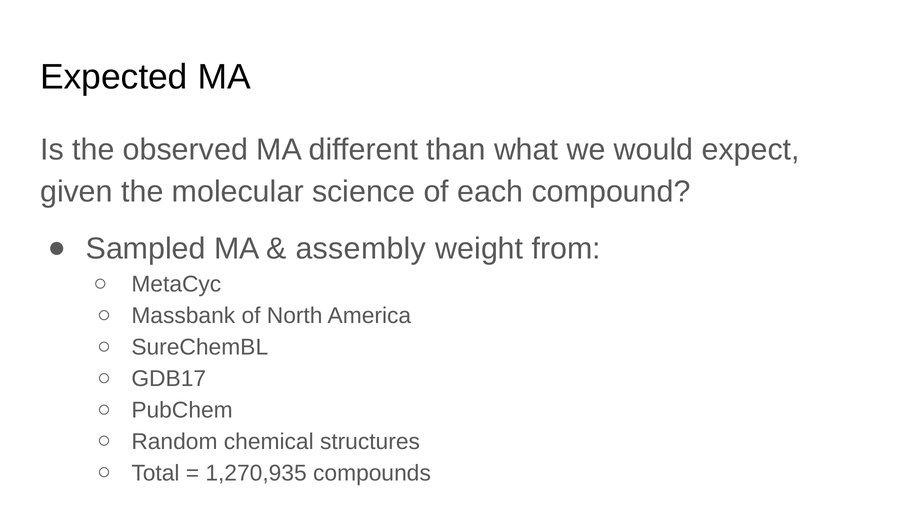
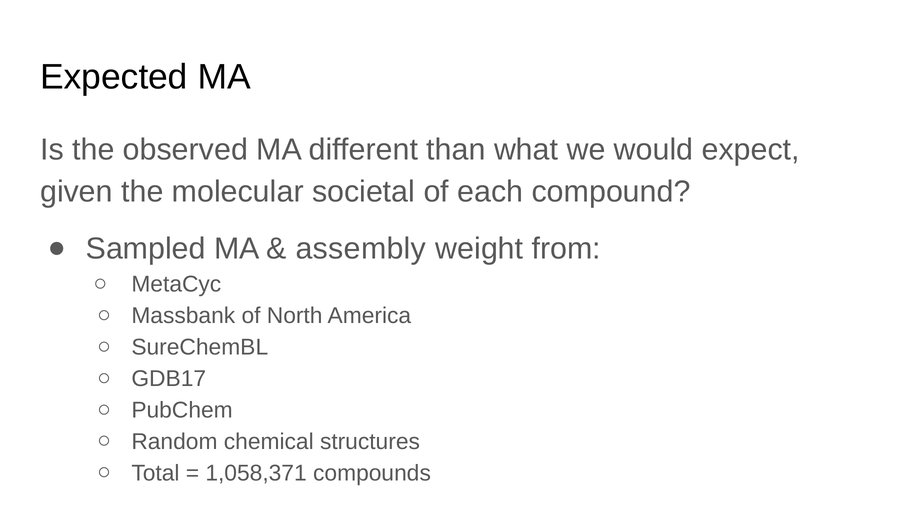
science: science -> societal (364, 192)
1,270,935: 1,270,935 -> 1,058,371 (256, 473)
